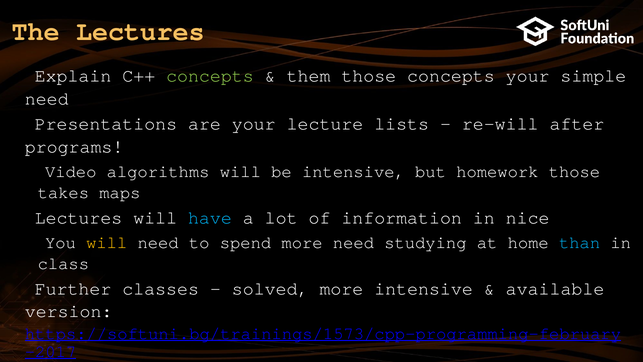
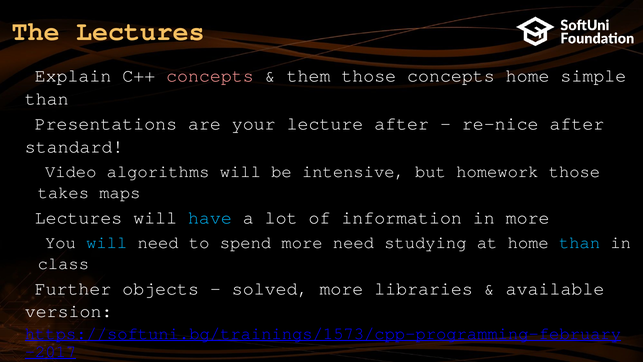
concepts colour: light green -> pink (210, 76)
concepts your: your -> home (528, 76)
need: need -> than (47, 99)
lecture lists: lists -> after (402, 124)
re-will: re-will -> re-nice (500, 124)
programs: programs -> standard (74, 147)
in nice: nice -> more (528, 218)
will colour: yellow -> light blue (107, 242)
classes: classes -> objects (161, 289)
more intensive: intensive -> libraries (424, 289)
